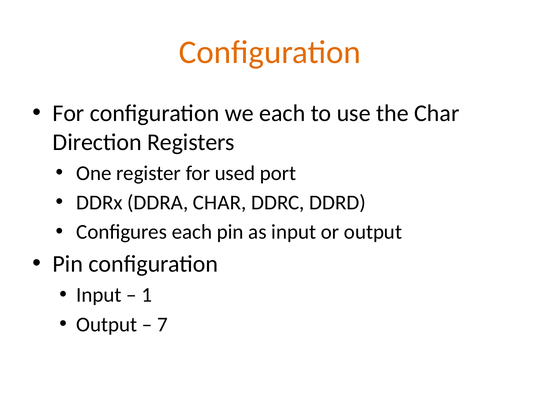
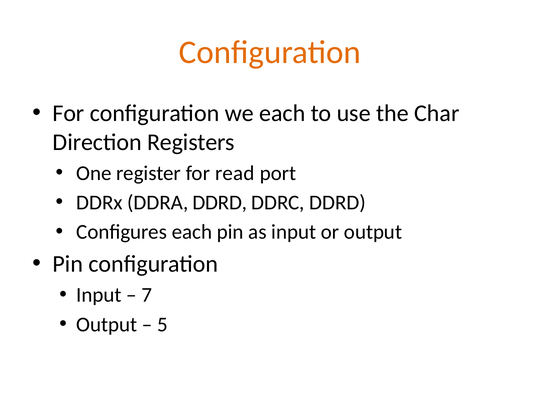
used: used -> read (235, 173)
DDRA CHAR: CHAR -> DDRD (220, 203)
1: 1 -> 7 (147, 295)
7: 7 -> 5 (162, 324)
